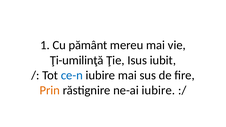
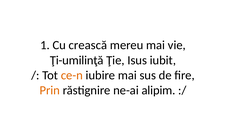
pământ: pământ -> crească (88, 45)
ce-n colour: blue -> orange (72, 75)
ne-ai iubire: iubire -> alipim (158, 90)
